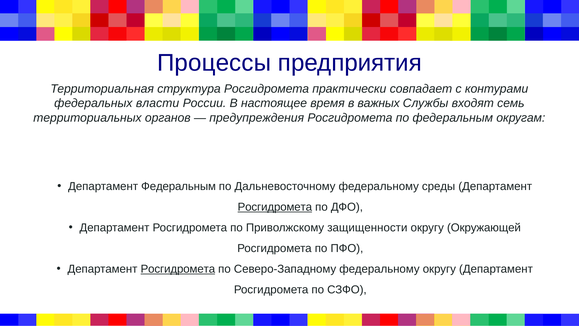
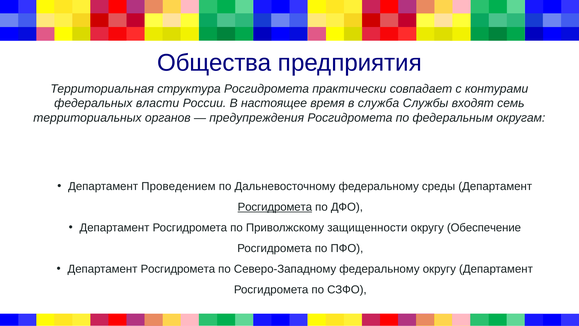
Процессы: Процессы -> Общества (214, 63)
важных: важных -> служба (379, 103)
Департамент Федеральным: Федеральным -> Проведением (178, 186)
Окружающей: Окружающей -> Обеспечение (484, 228)
Росгидромета underline: present -> none (178, 269)
